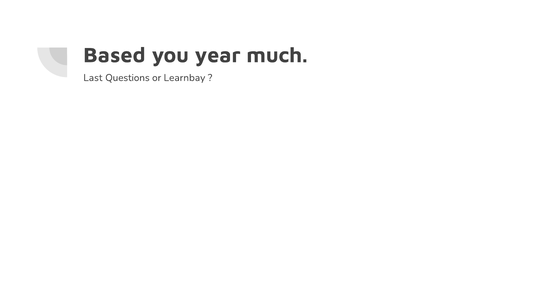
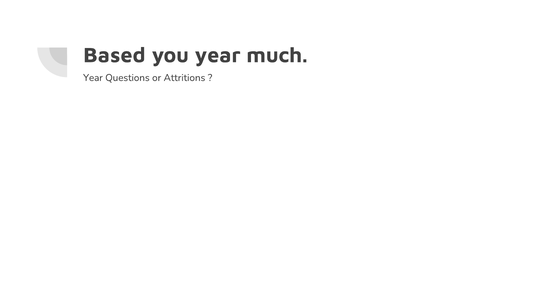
Last: Last -> Year (93, 78)
Learnbay: Learnbay -> Attritions (184, 78)
